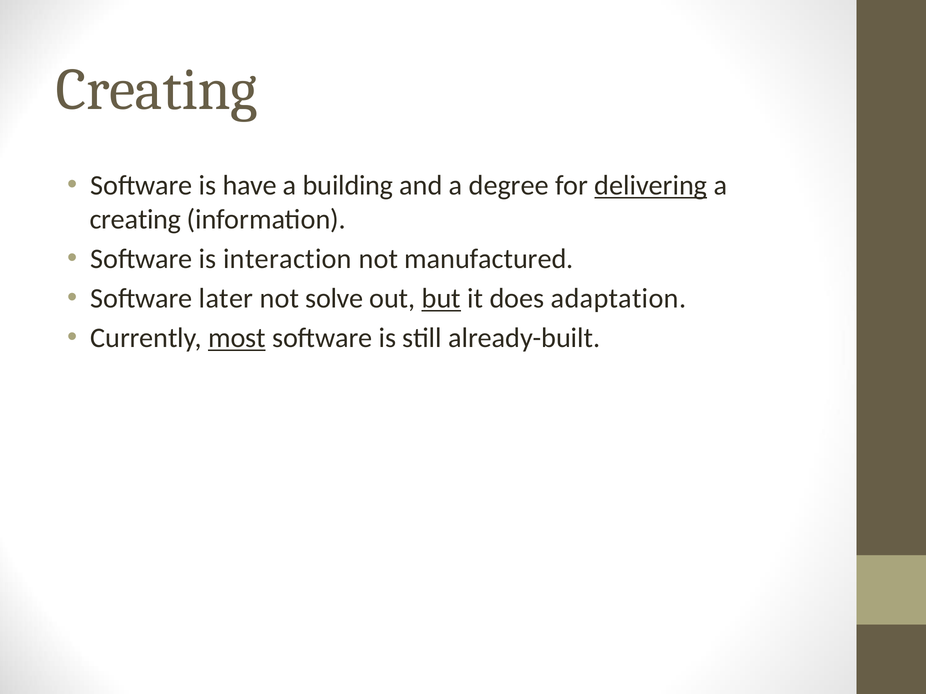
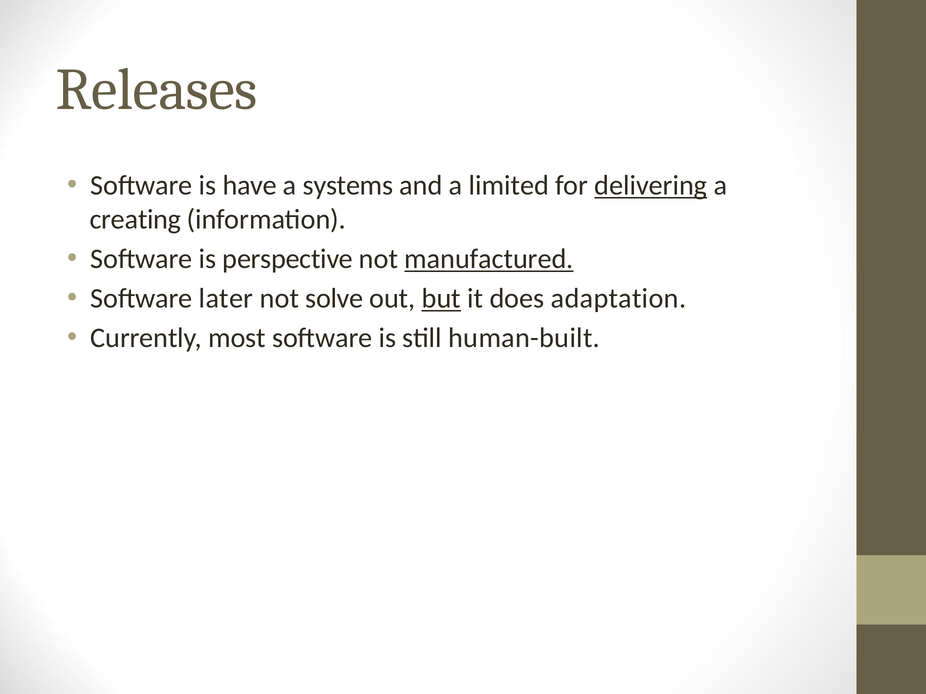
Creating: Creating -> Releases (157, 90)
building: building -> systems (348, 186)
degree: degree -> limited (509, 186)
interaction: interaction -> perspective (288, 259)
manufactured underline: none -> present (489, 259)
most underline: present -> none (237, 338)
already-built: already-built -> human-built (524, 338)
